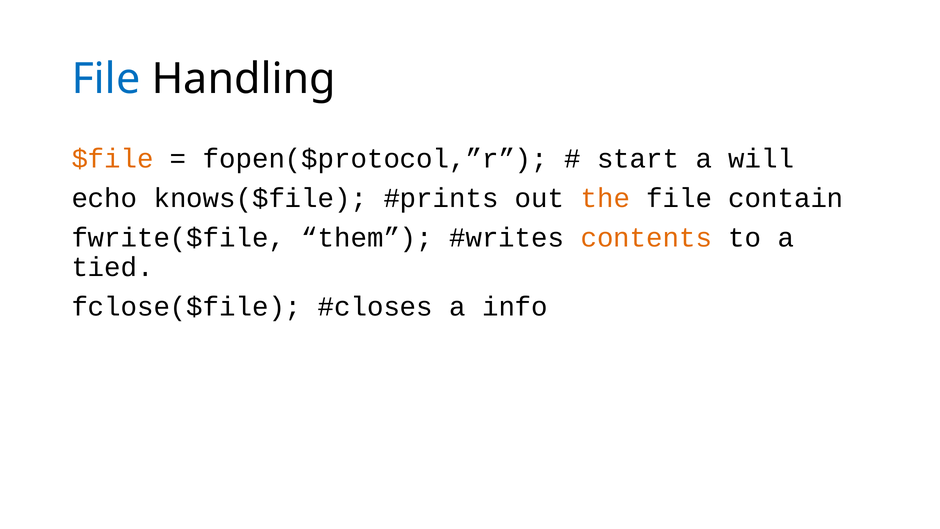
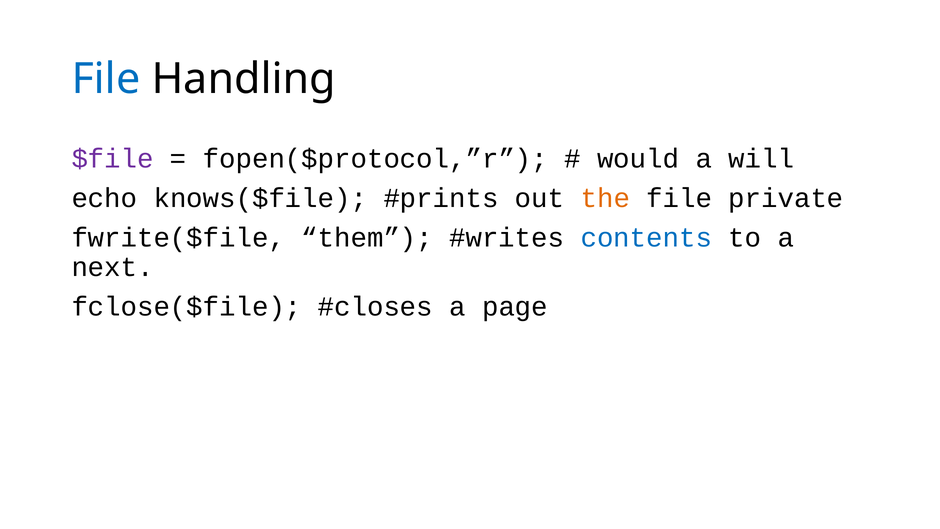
$file colour: orange -> purple (113, 159)
start: start -> would (638, 159)
contain: contain -> private (786, 198)
contents colour: orange -> blue (646, 238)
tied: tied -> next (113, 267)
info: info -> page (515, 306)
